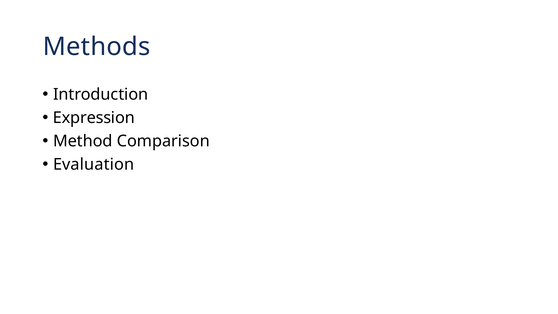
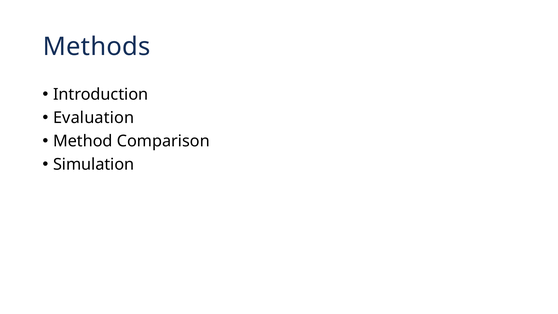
Expression: Expression -> Evaluation (94, 118)
Evaluation: Evaluation -> Simulation (94, 165)
